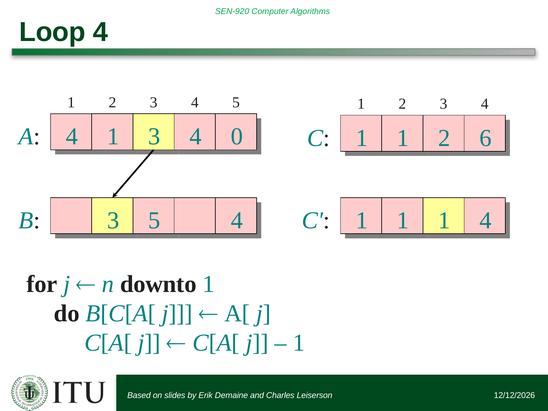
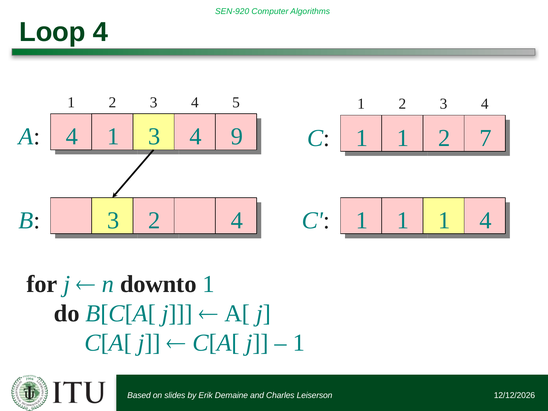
0: 0 -> 9 (237, 137)
6: 6 -> 7 (486, 138)
3 5: 5 -> 2 (154, 221)
